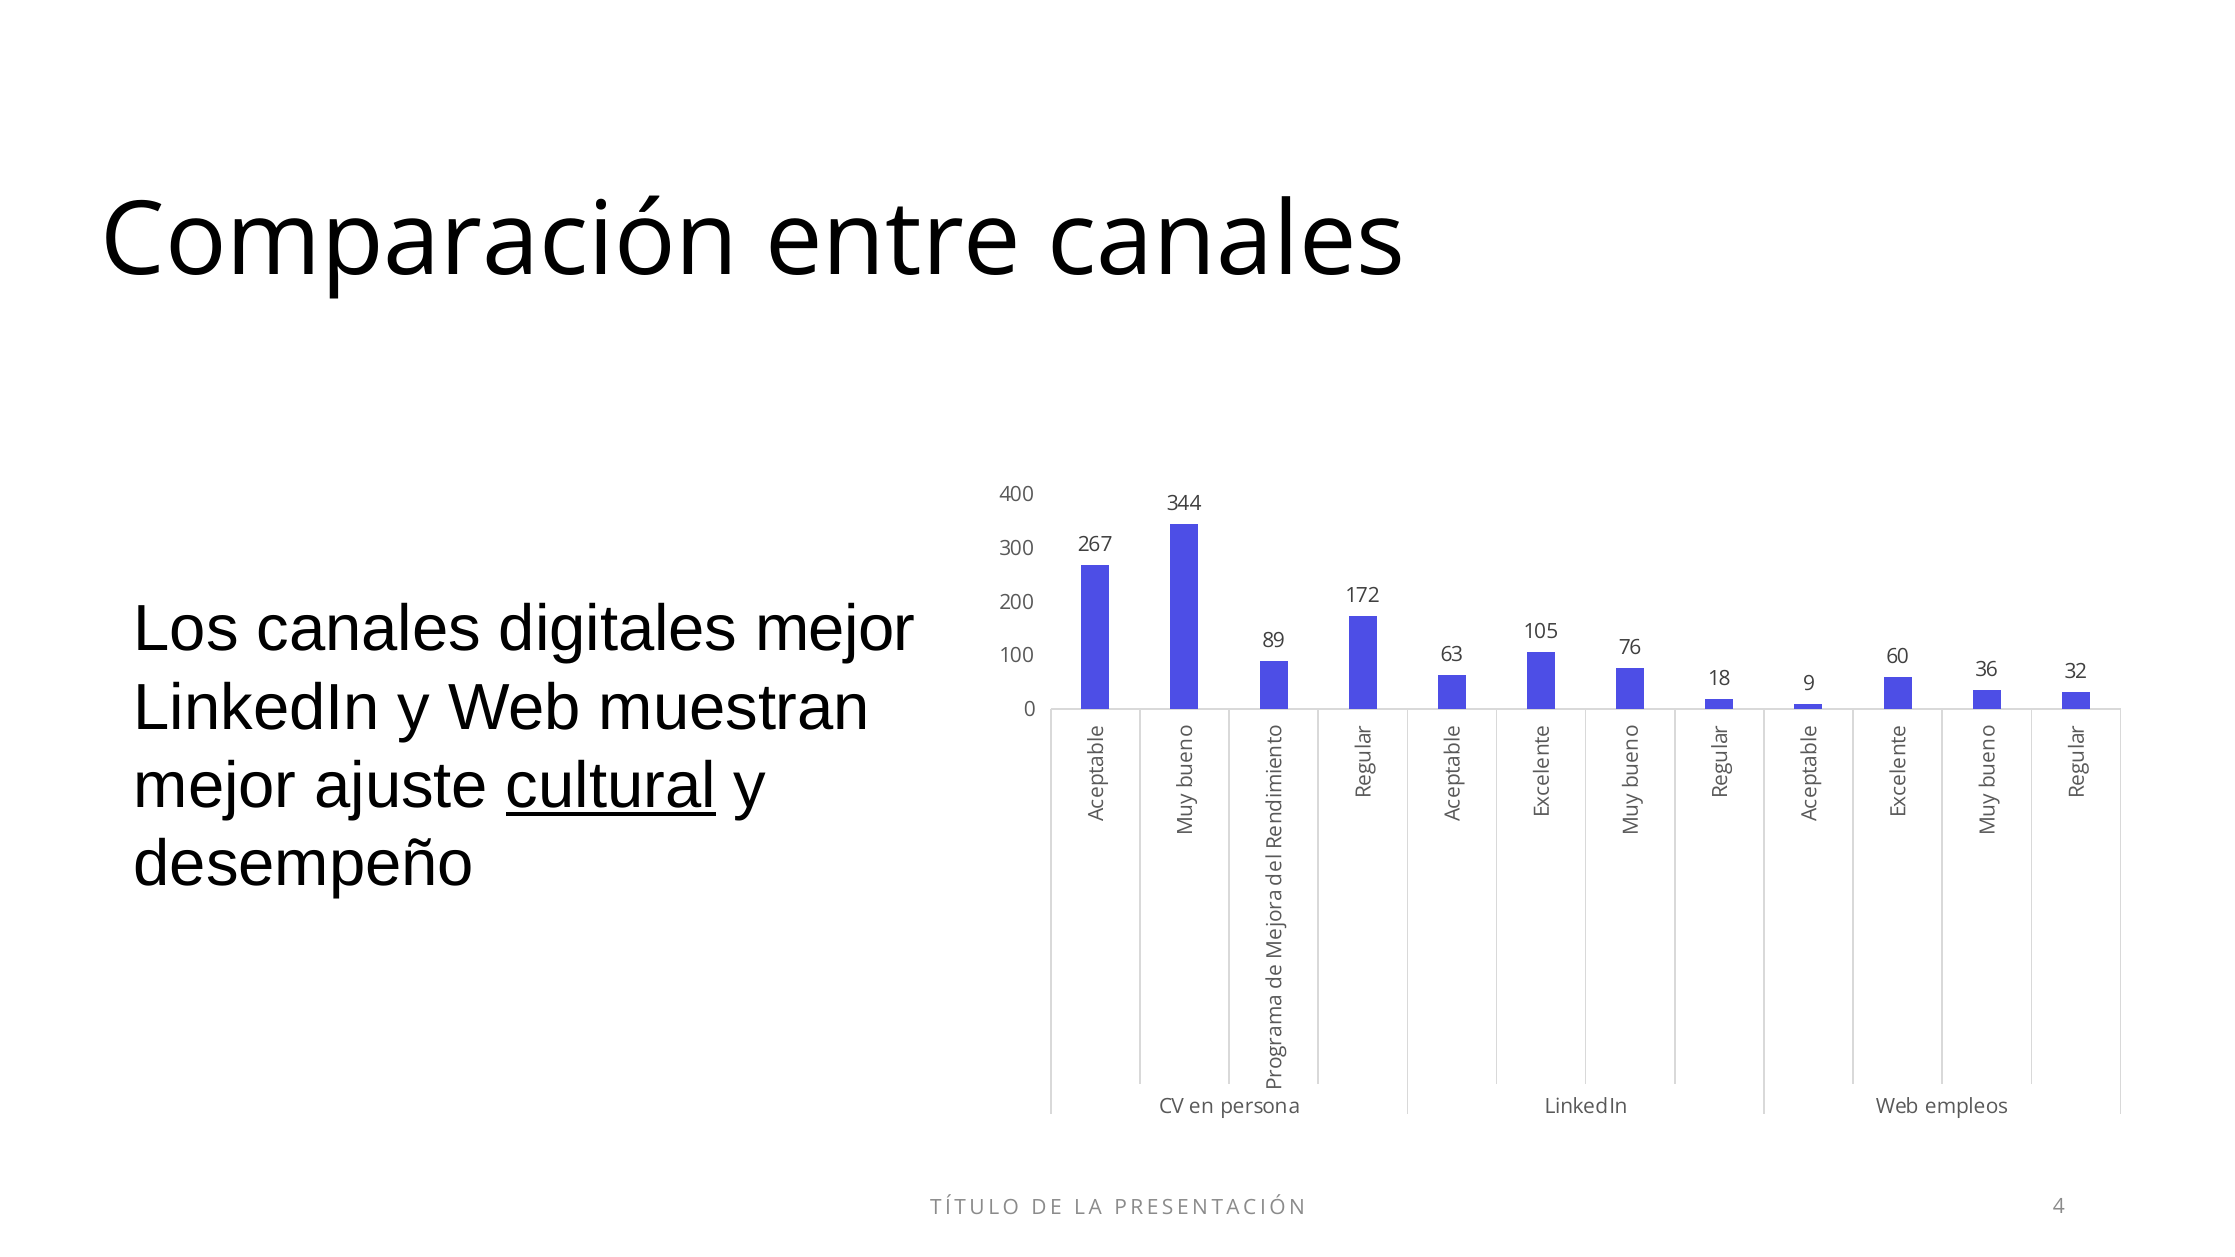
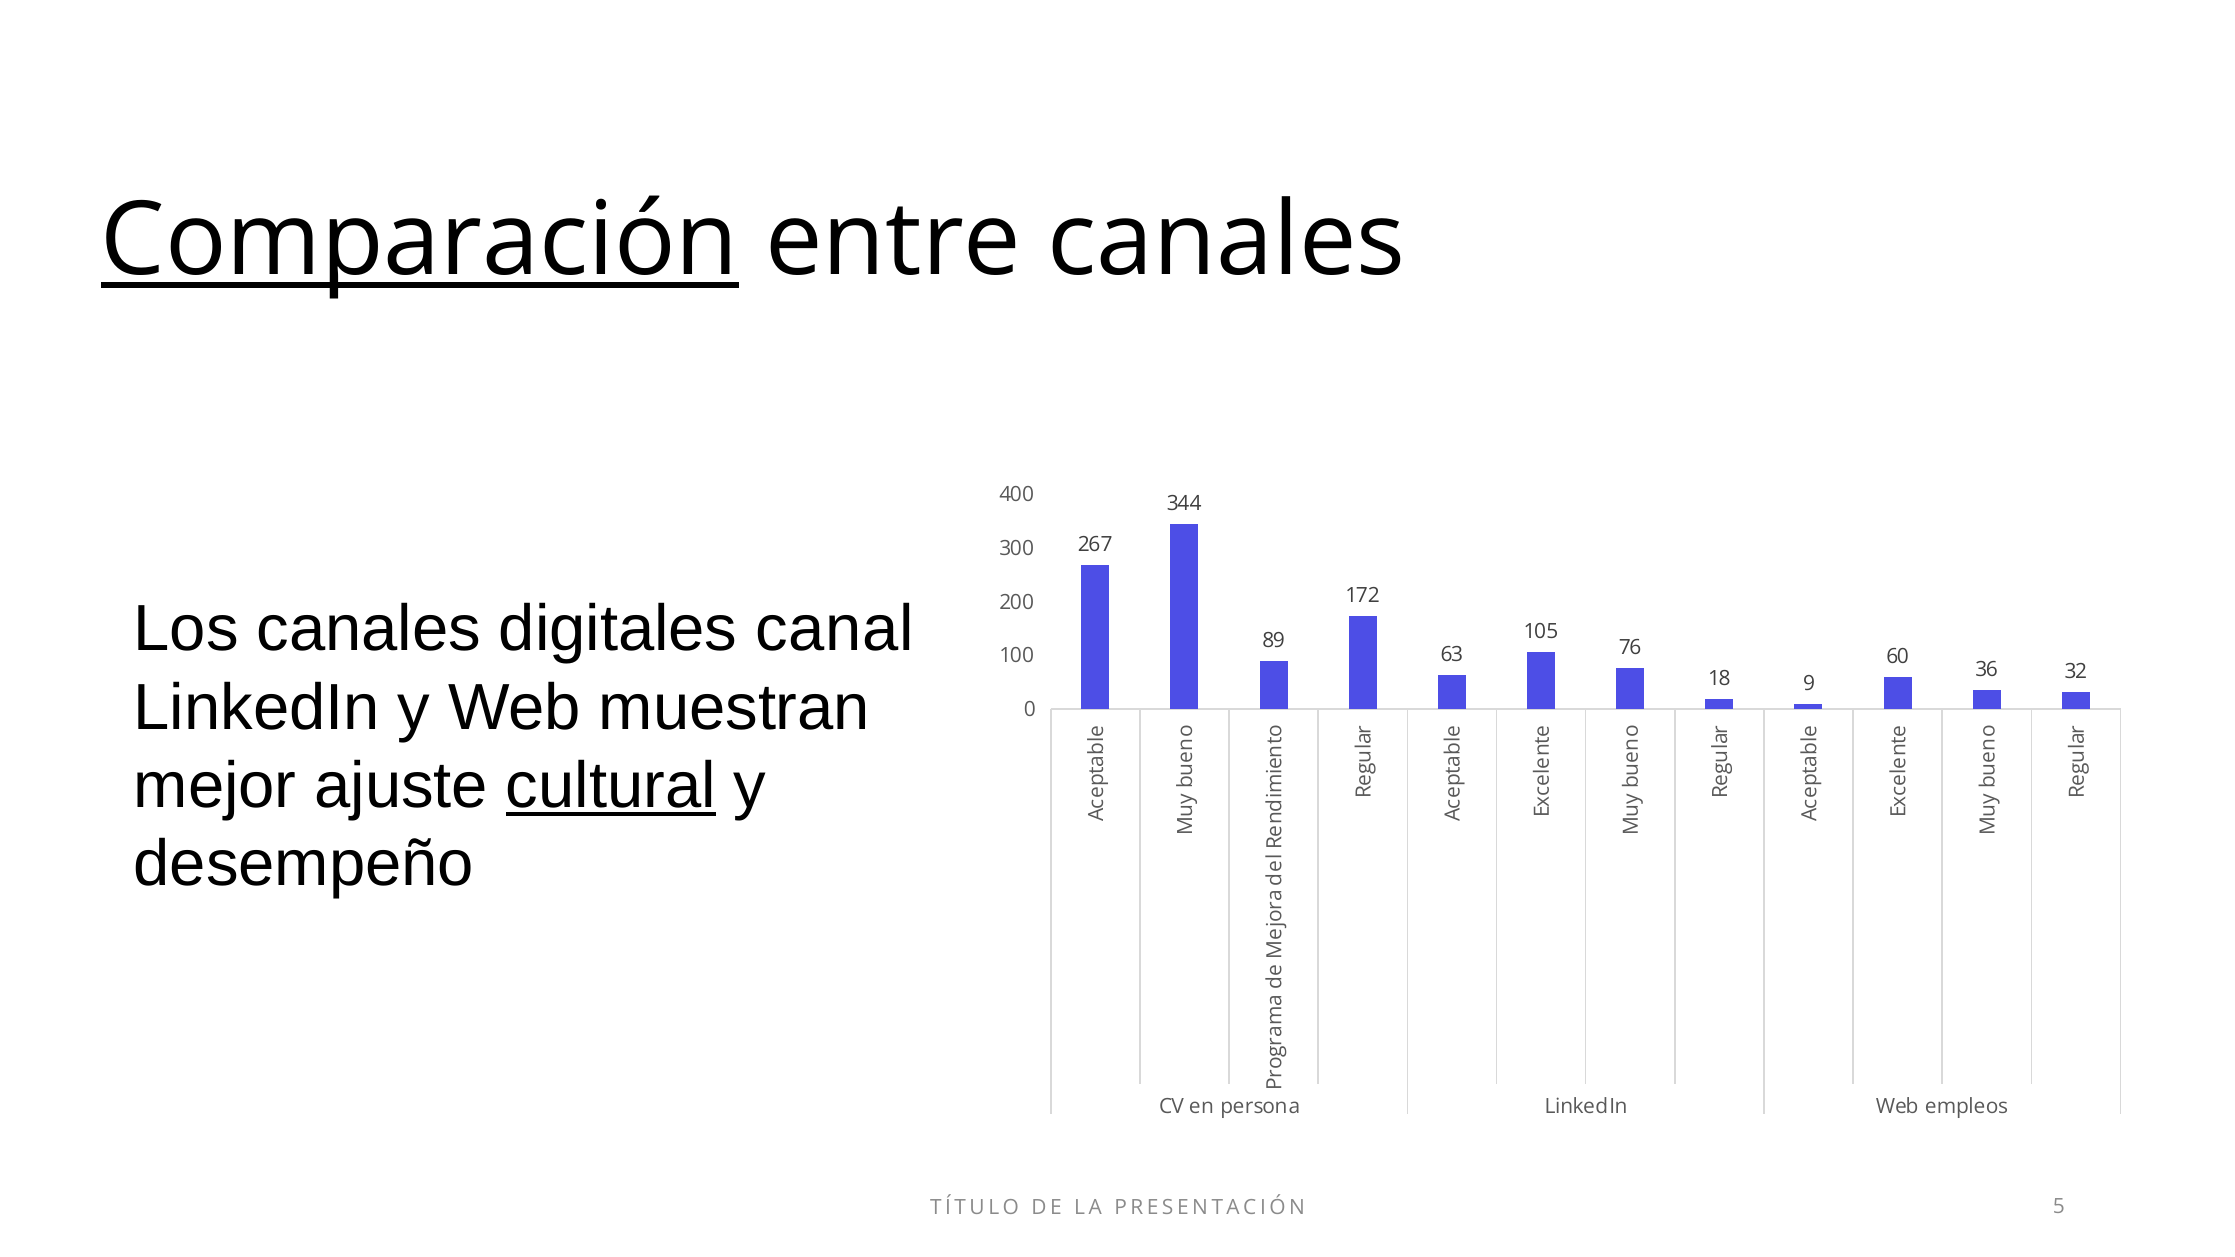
Comparación underline: none -> present (420, 241)
digitales mejor: mejor -> canal (835, 630)
4: 4 -> 5 (2059, 1207)
